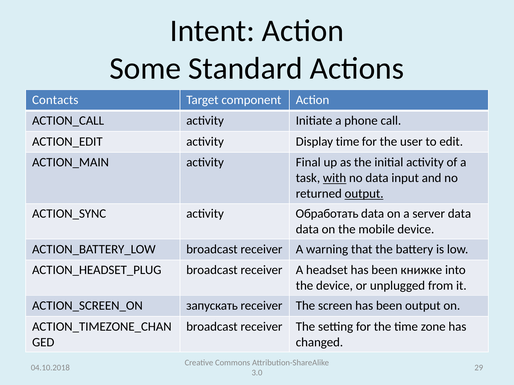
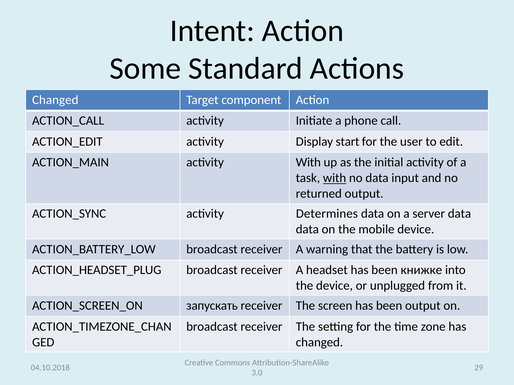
Contacts: Contacts -> Changed (55, 100)
Display time: time -> start (348, 142)
activity Final: Final -> With (308, 163)
output underline: present -> none (364, 194)
Обработать: Обработать -> Determines (327, 214)
